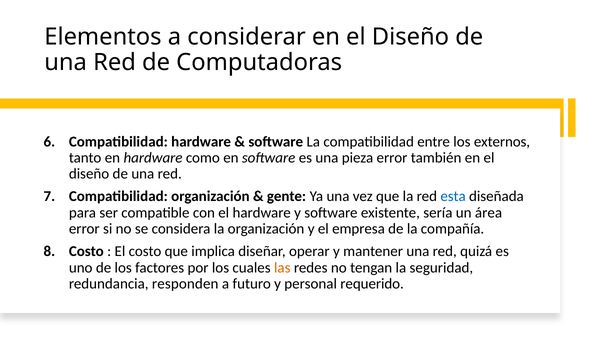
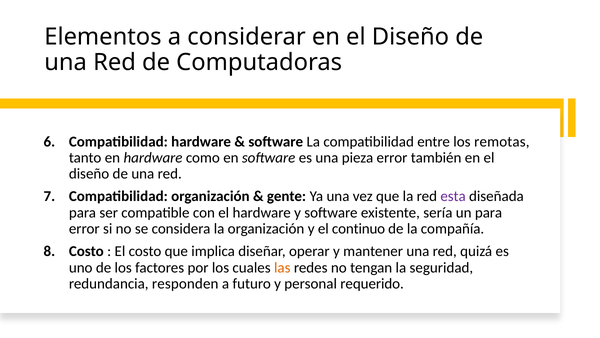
externos: externos -> remotas (502, 141)
esta colour: blue -> purple (453, 196)
un área: área -> para (489, 212)
empresa: empresa -> continuo (359, 229)
